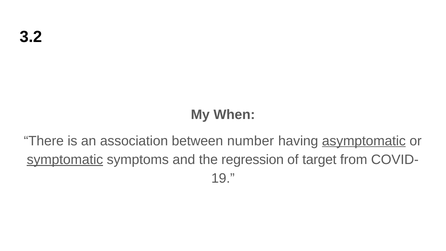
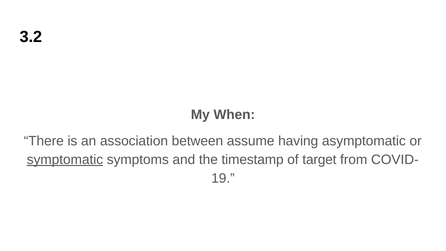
number: number -> assume (251, 141)
asymptomatic underline: present -> none (364, 141)
regression: regression -> timestamp (253, 160)
